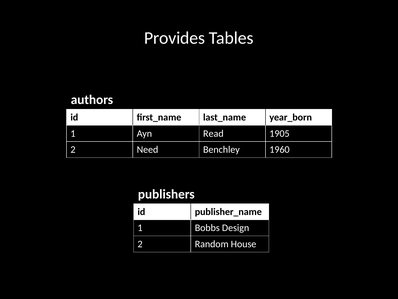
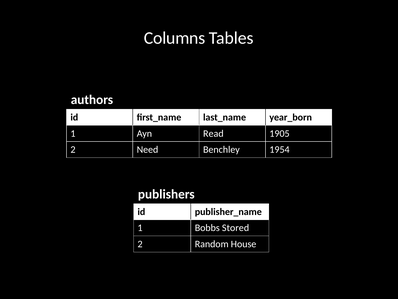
Provides: Provides -> Columns (175, 38)
1960: 1960 -> 1954 (280, 149)
Design: Design -> Stored (236, 228)
